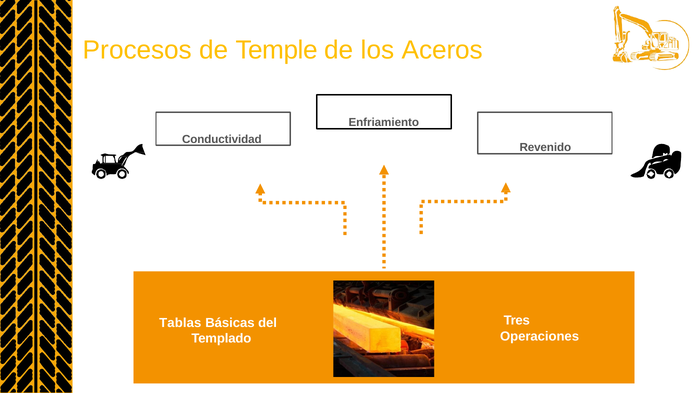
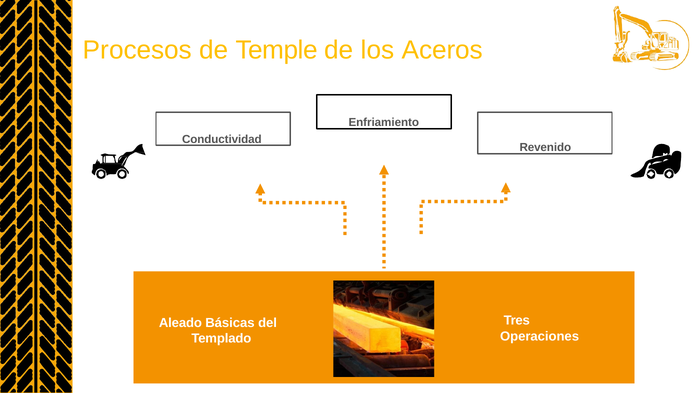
Tablas: Tablas -> Aleado (180, 323)
